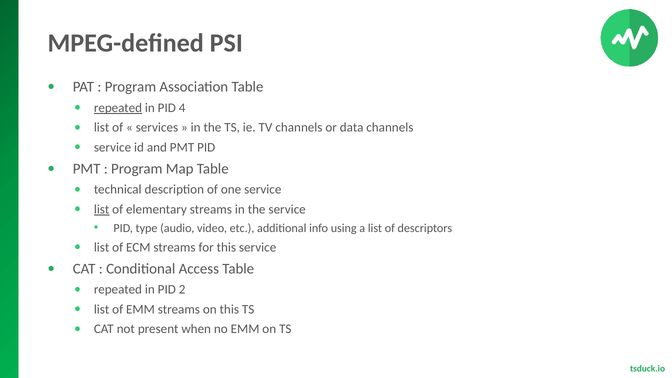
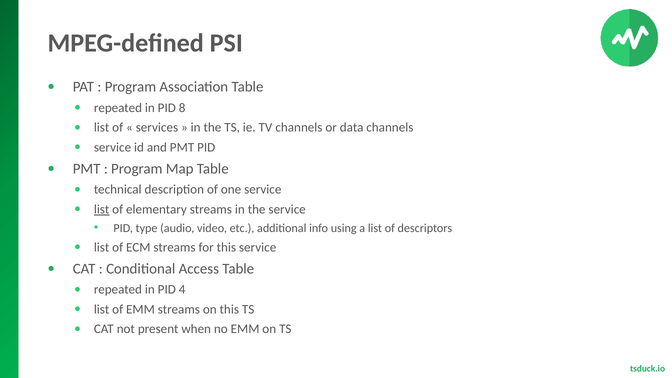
repeated underline: present -> none (118, 108)
4: 4 -> 8 (182, 108)
2: 2 -> 4 (182, 290)
